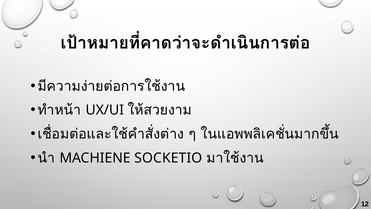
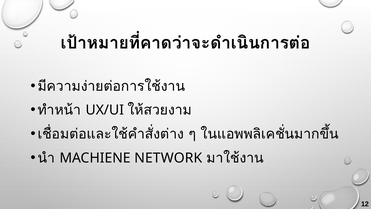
SOCKETIO: SOCKETIO -> NETWORK (168, 158)
